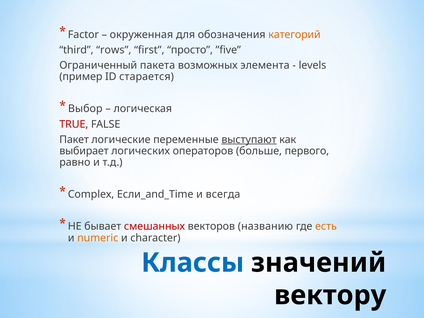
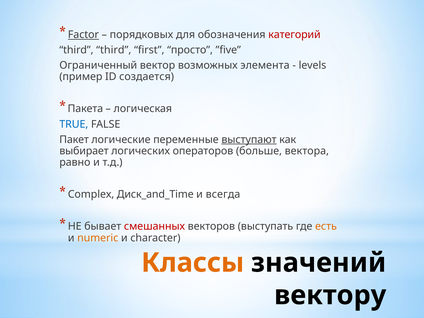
Factor underline: none -> present (83, 35)
окруженная: окруженная -> порядковых (141, 35)
категорий colour: orange -> red (294, 35)
third rows: rows -> third (114, 50)
пакета: пакета -> вектор (158, 65)
старается: старается -> создается (147, 77)
Выбор: Выбор -> Пакета (85, 109)
TRUE colour: red -> blue (74, 124)
первого: первого -> вектора (307, 151)
Если_and_Time: Если_and_Time -> Диск_and_Time (155, 194)
названию: названию -> выступать (265, 226)
Классы colour: blue -> orange (193, 263)
